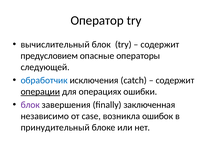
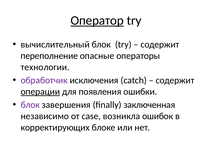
Оператор underline: none -> present (97, 21)
предусловием: предусловием -> переполнение (49, 56)
следующей: следующей -> технологии (45, 67)
обработчик colour: blue -> purple (44, 80)
операциях: операциях -> появления (100, 92)
принудительный: принудительный -> корректирующих (55, 127)
